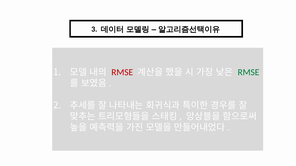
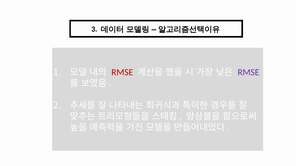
RMSE colour: green -> purple (248, 72)
